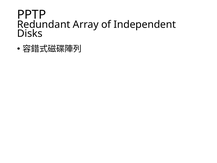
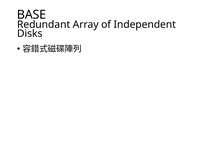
PPTP: PPTP -> BASE (32, 15)
